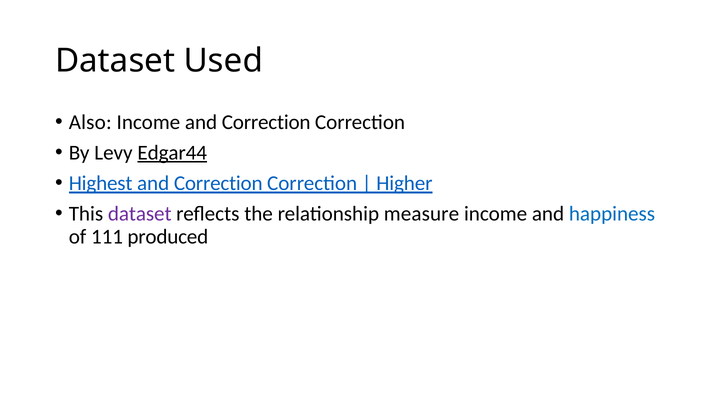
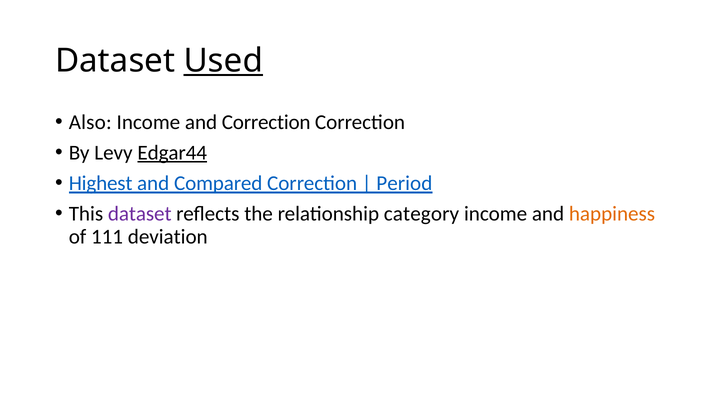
Used underline: none -> present (223, 61)
Correction: Correction -> Compared (218, 183)
Higher: Higher -> Period (404, 183)
measure: measure -> category (421, 214)
happiness colour: blue -> orange (612, 214)
produced: produced -> deviation (168, 237)
